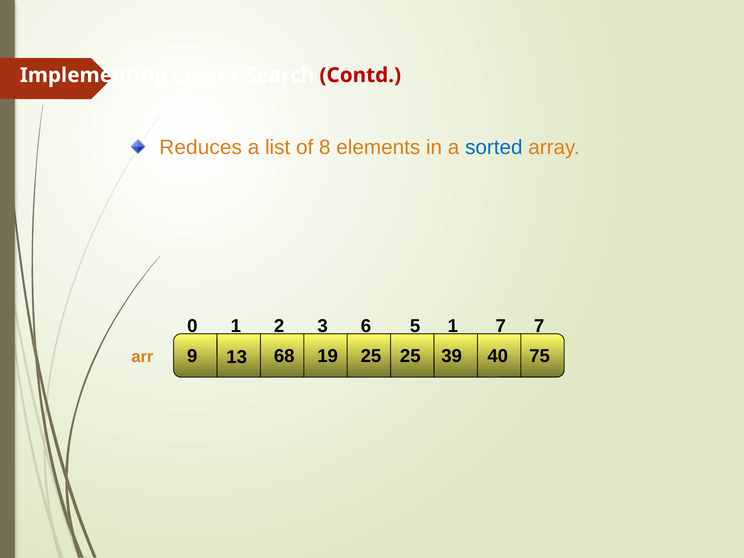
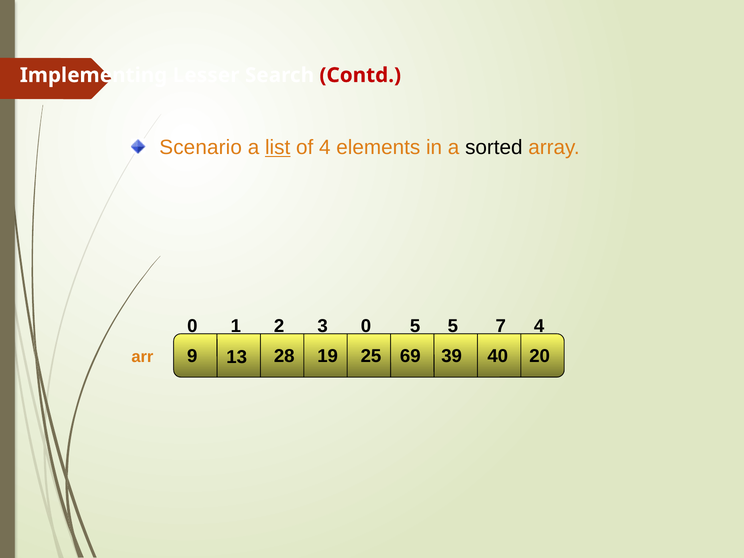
Reduces: Reduces -> Scenario (201, 148)
list underline: none -> present (278, 148)
of 8: 8 -> 4 (325, 148)
sorted colour: blue -> black (494, 148)
5 1: 1 -> 5 (453, 326)
7 7: 7 -> 4 (539, 326)
0 6: 6 -> 0 (366, 326)
75: 75 -> 20 (540, 356)
25 25: 25 -> 69 (410, 356)
68: 68 -> 28 (284, 356)
